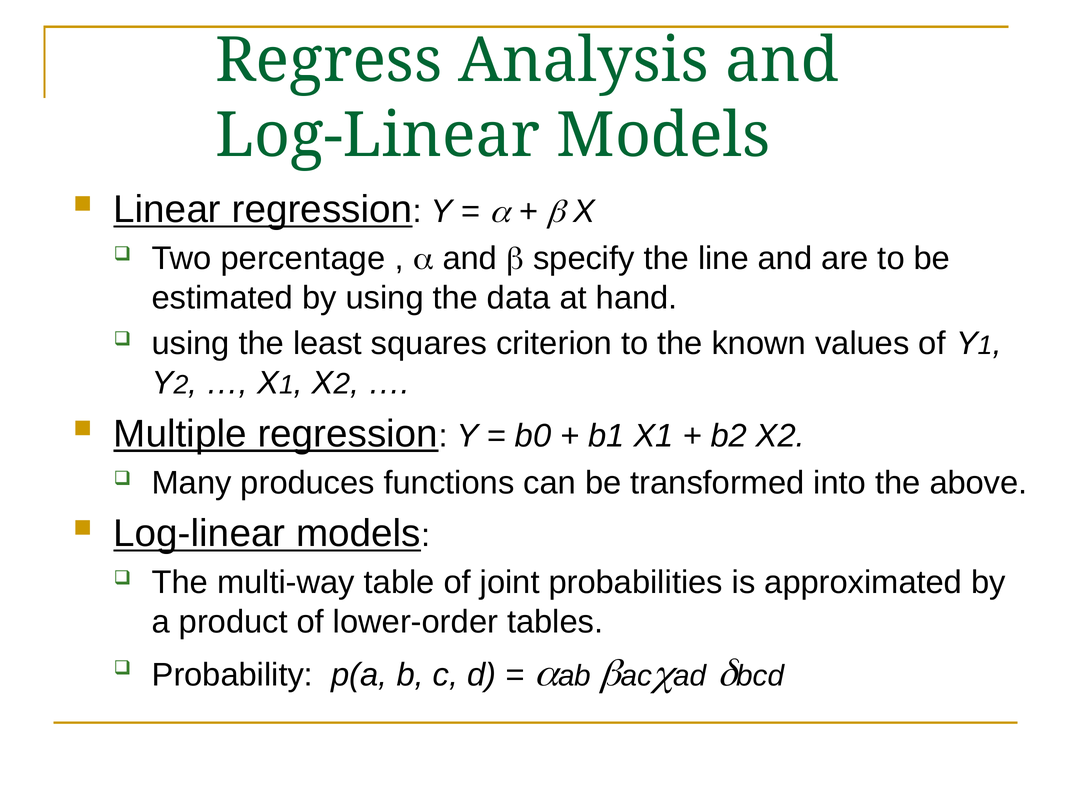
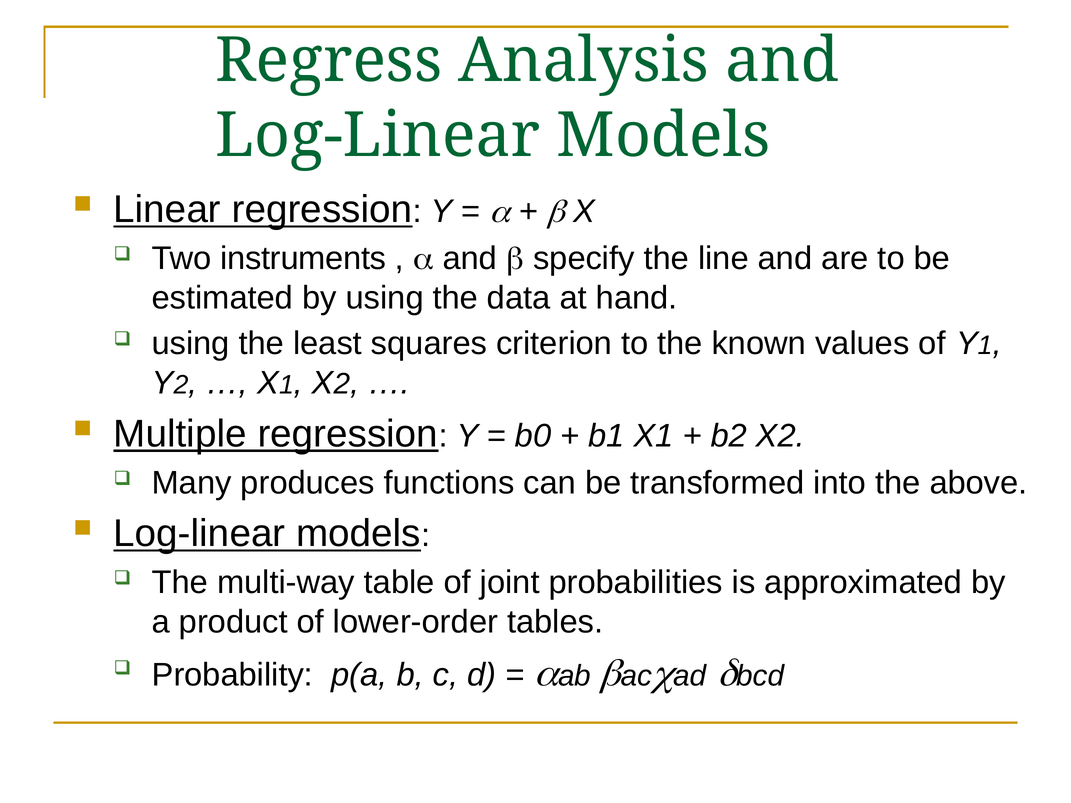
percentage: percentage -> instruments (303, 259)
